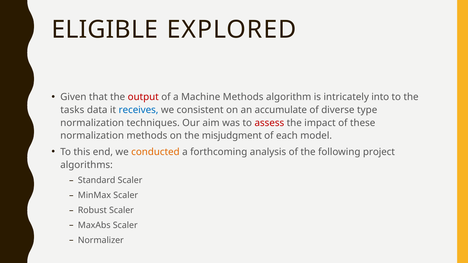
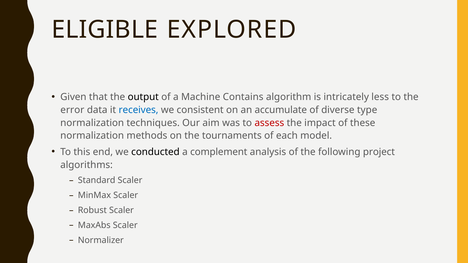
output colour: red -> black (143, 97)
Machine Methods: Methods -> Contains (243, 97)
into: into -> less (380, 97)
tasks: tasks -> error (72, 110)
misjudgment: misjudgment -> tournaments (232, 136)
conducted colour: orange -> black (155, 152)
forthcoming: forthcoming -> complement (219, 152)
